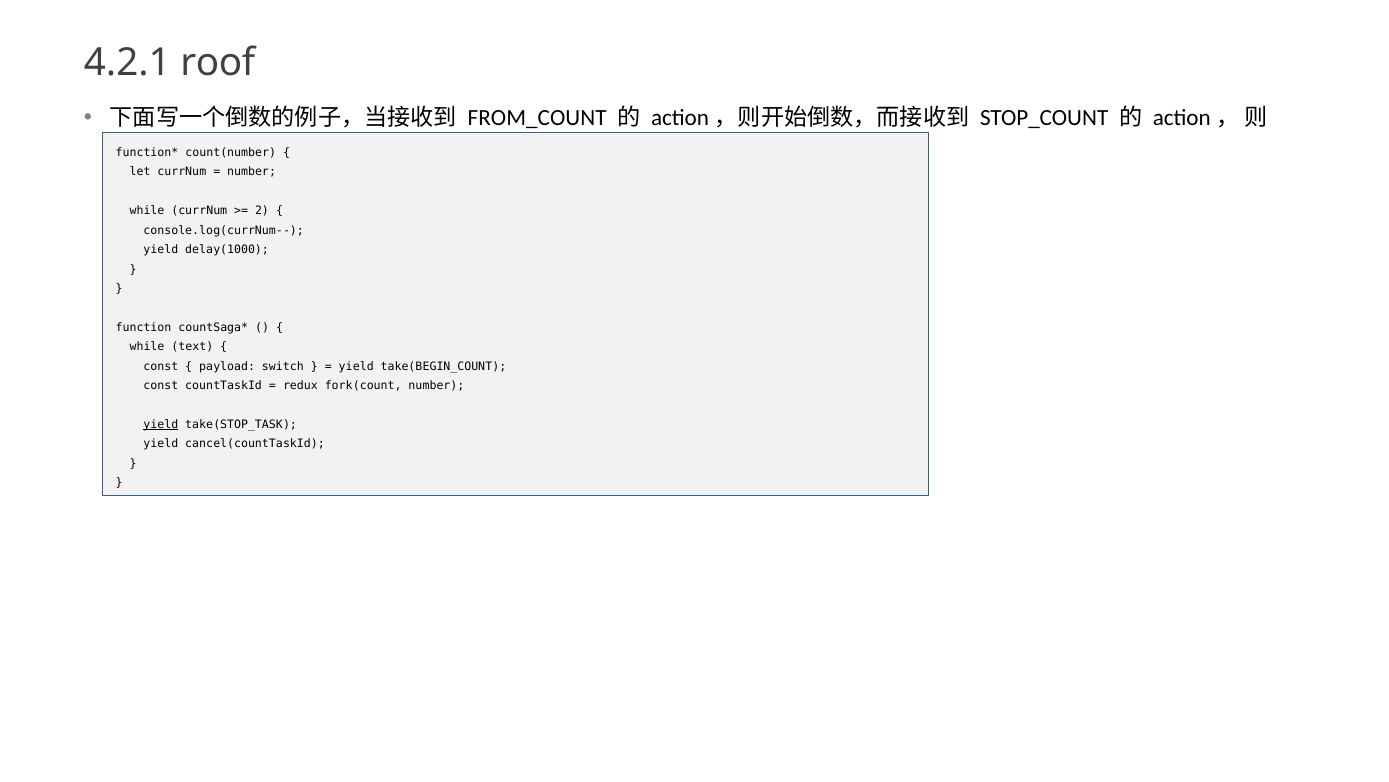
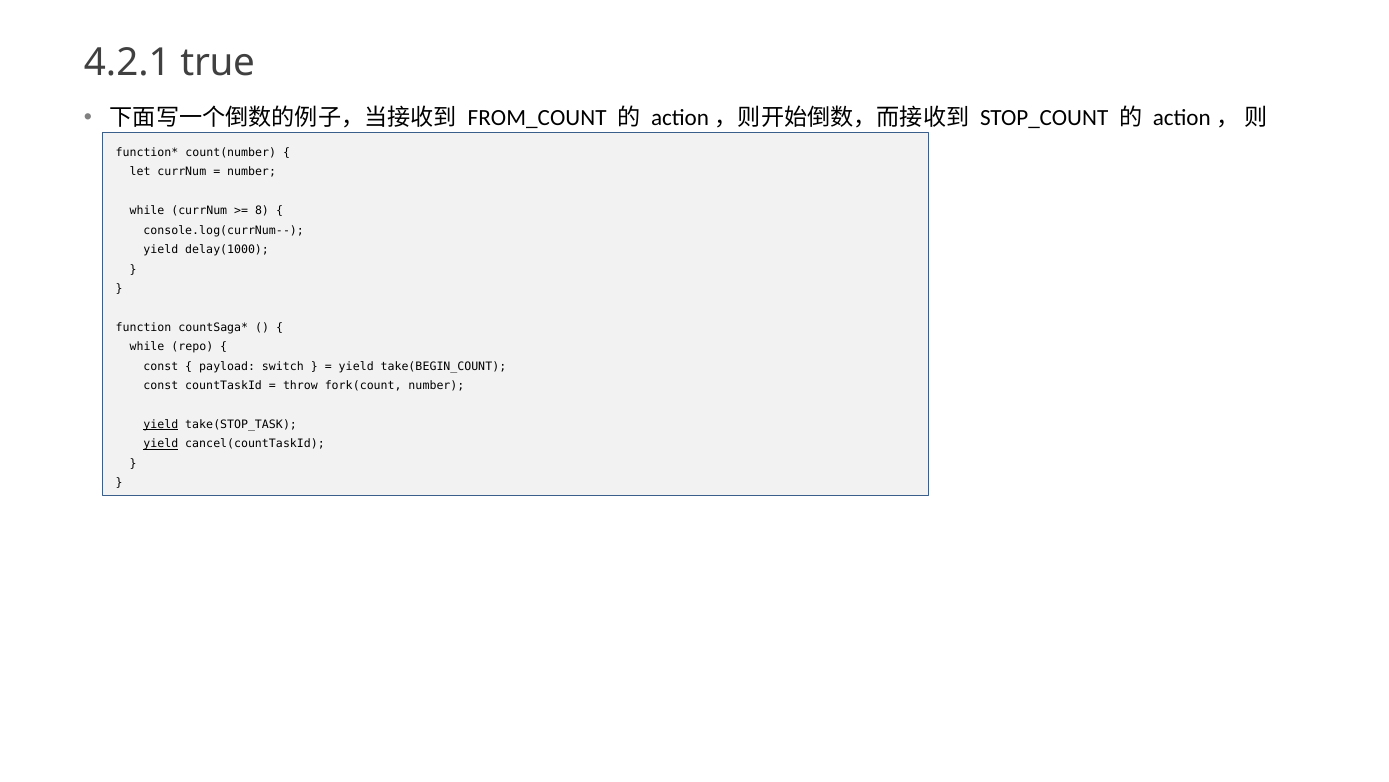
roof: roof -> true (218, 62)
2: 2 -> 8 (262, 211)
text: text -> repo (192, 347)
redux: redux -> throw (300, 385)
yield underline: none -> present (161, 444)
